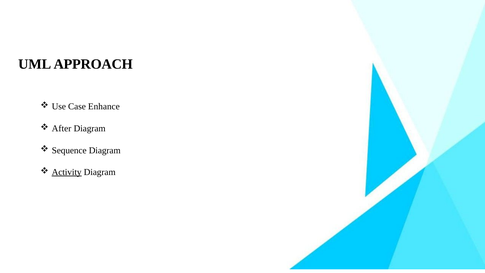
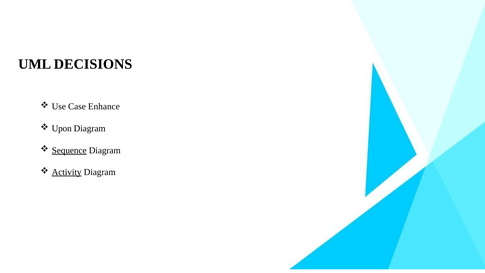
APPROACH: APPROACH -> DECISIONS (93, 64)
After: After -> Upon (62, 128)
Sequence underline: none -> present (69, 150)
